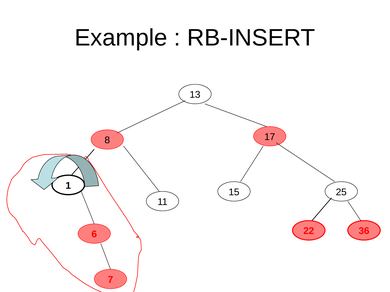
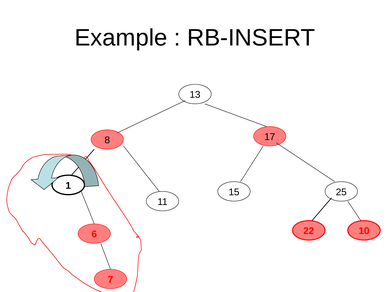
36: 36 -> 10 (364, 231)
